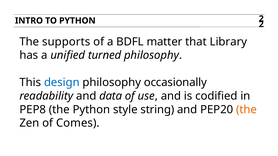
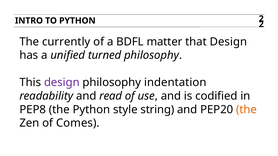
supports: supports -> currently (66, 42)
that Library: Library -> Design (228, 42)
design colour: blue -> purple (62, 82)
occasionally: occasionally -> indentation (175, 82)
data: data -> read (111, 96)
